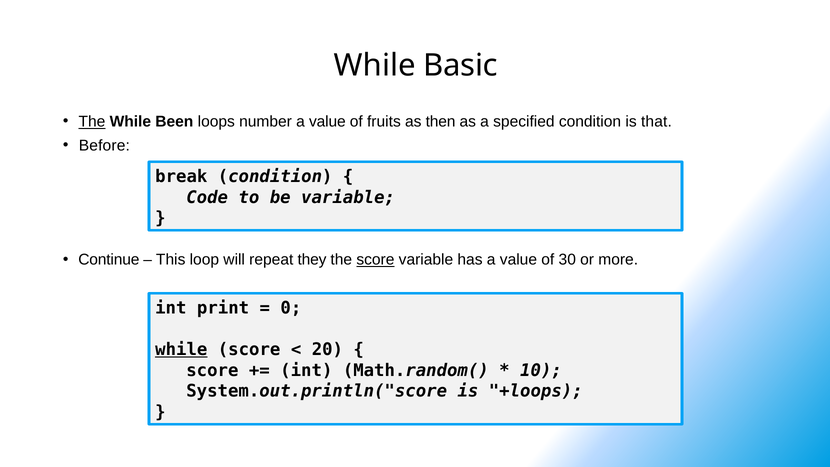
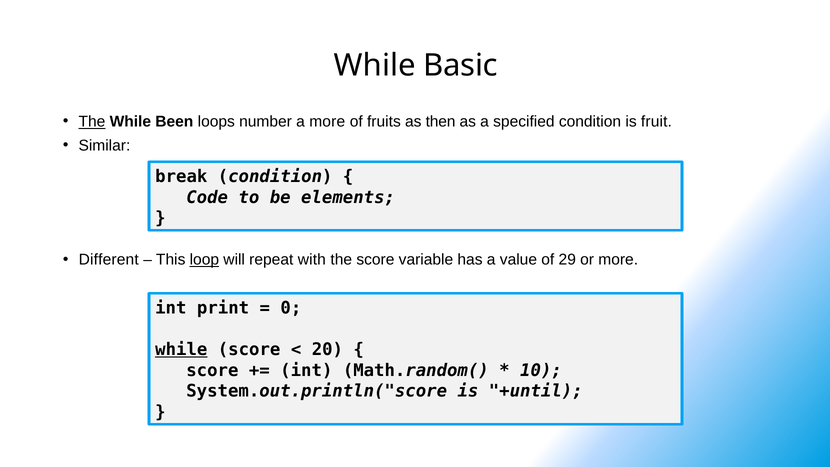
value: value -> more (327, 122)
that: that -> fruit (656, 122)
Before: Before -> Similar (104, 146)
be variable: variable -> elements (348, 197)
Continue: Continue -> Different (109, 260)
loop underline: none -> present (204, 260)
they: they -> with (312, 260)
score underline: present -> none (375, 260)
30: 30 -> 29 (567, 260)
+loops: +loops -> +until (536, 391)
